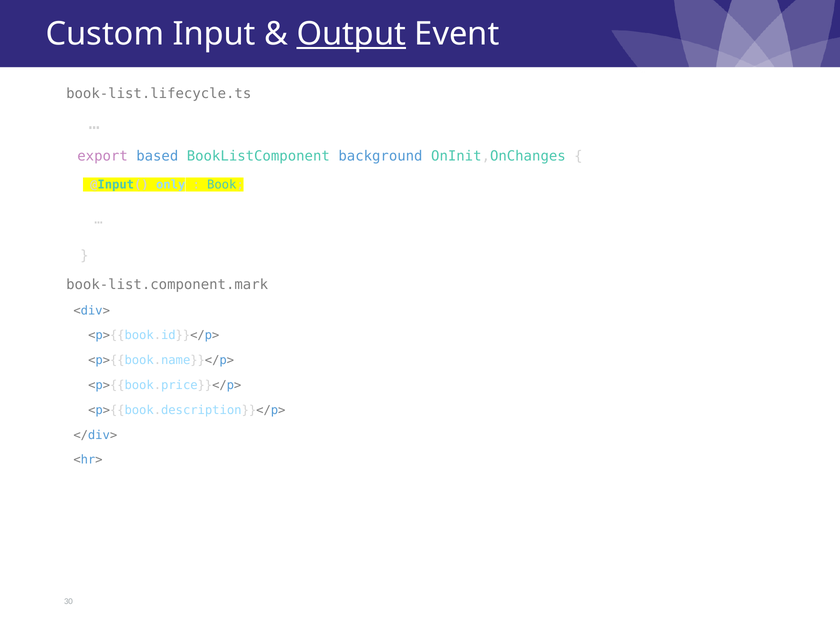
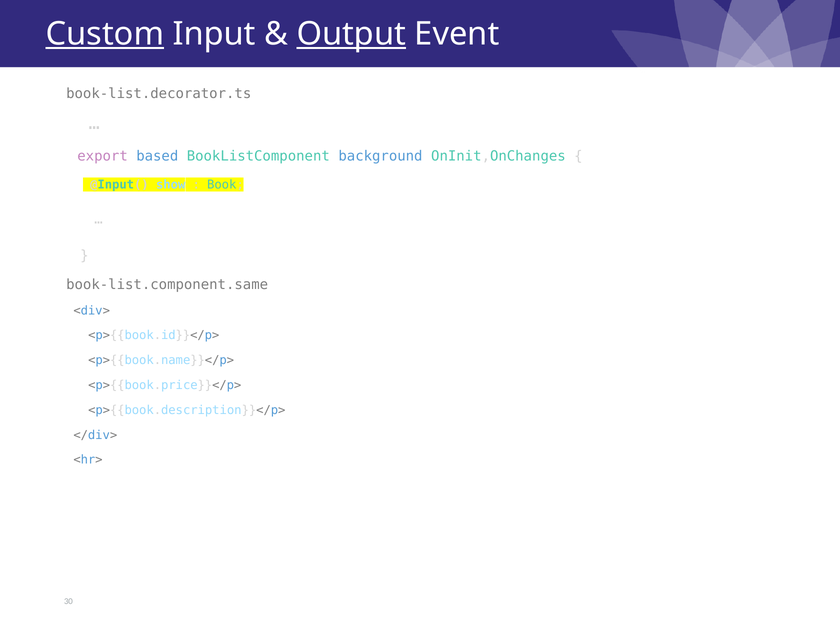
Custom underline: none -> present (105, 34)
book-list.lifecycle.ts: book-list.lifecycle.ts -> book-list.decorator.ts (159, 94)
only: only -> show (171, 185)
book-list.component.mark: book-list.component.mark -> book-list.component.same (167, 285)
